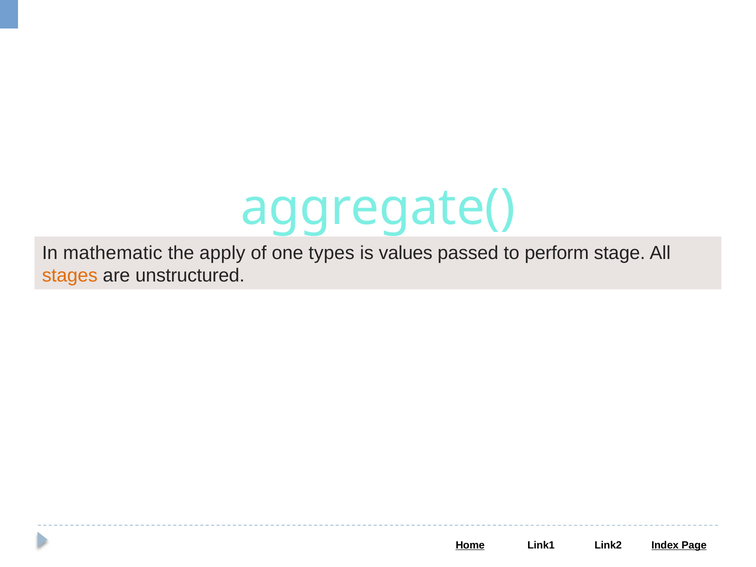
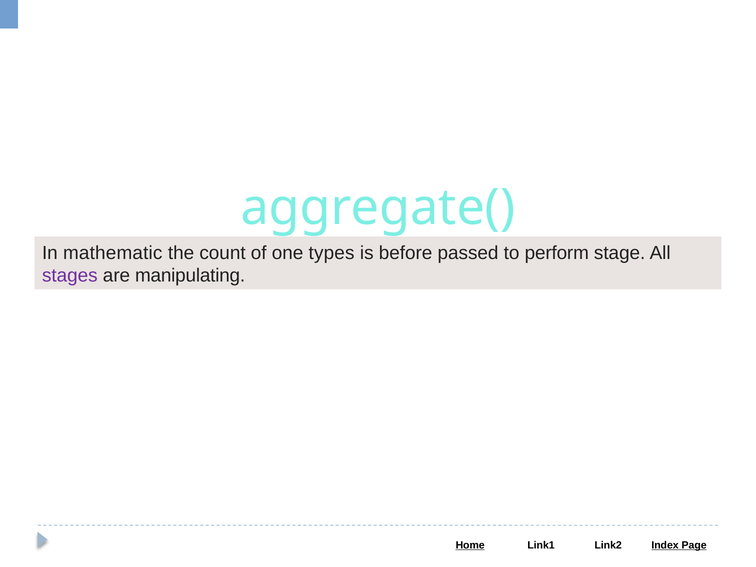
apply: apply -> count (223, 253)
values: values -> before (406, 253)
stages colour: orange -> purple (70, 276)
unstructured: unstructured -> manipulating (190, 276)
